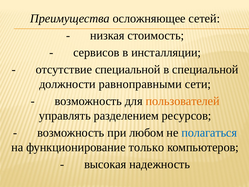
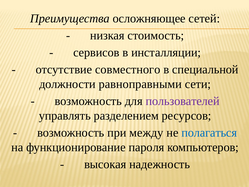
отсутствие специальной: специальной -> совместного (128, 69)
пользователей colour: orange -> purple (183, 101)
любом: любом -> между (146, 133)
только: только -> пароля (146, 147)
